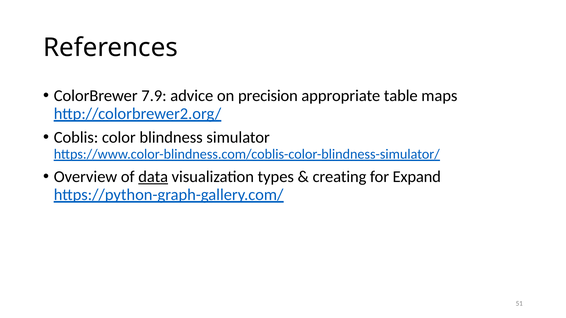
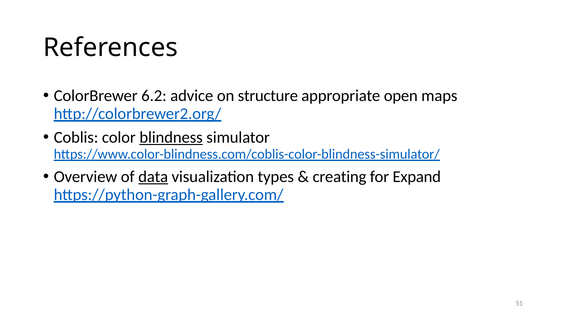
7.9: 7.9 -> 6.2 (154, 96)
precision: precision -> structure (268, 96)
table: table -> open (401, 96)
blindness underline: none -> present (171, 138)
